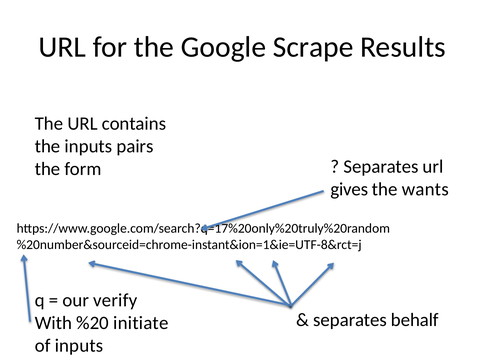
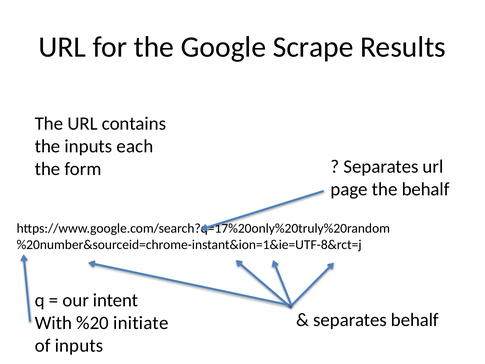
pairs: pairs -> each (135, 146)
gives: gives -> page (349, 189)
the wants: wants -> behalf (426, 189)
verify: verify -> intent (115, 300)
